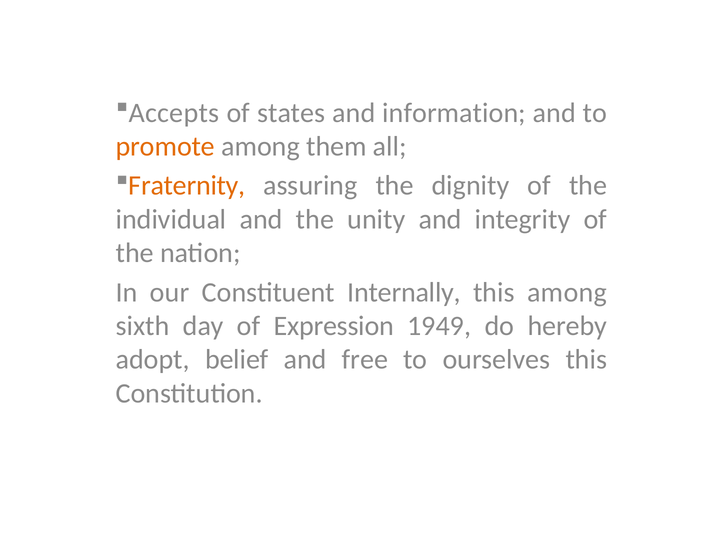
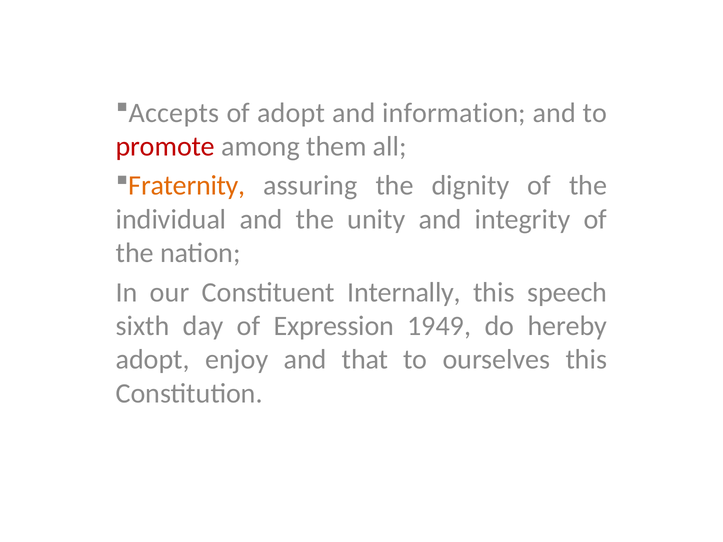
of states: states -> adopt (291, 113)
promote colour: orange -> red (165, 146)
this among: among -> speech (567, 292)
belief: belief -> enjoy (237, 360)
free: free -> that (365, 360)
